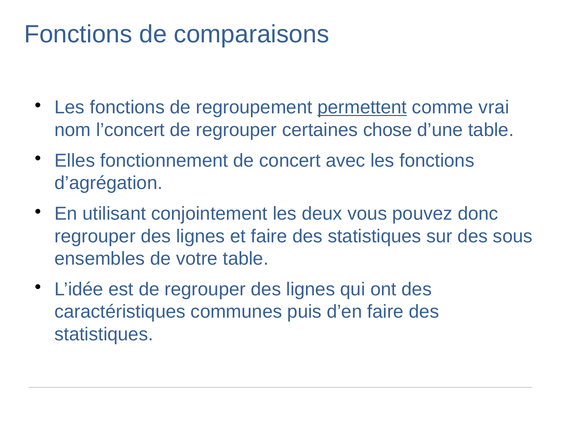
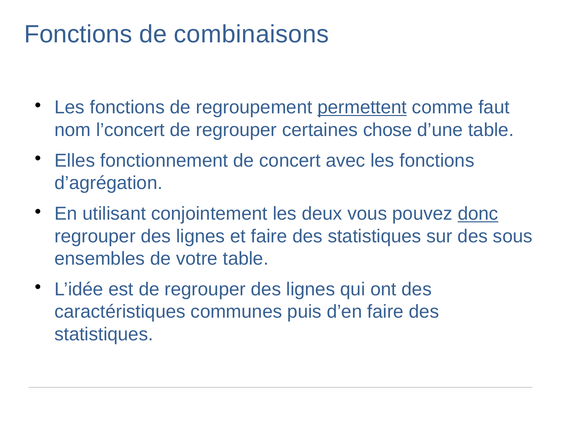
comparaisons: comparaisons -> combinaisons (251, 34)
vrai: vrai -> faut (494, 107)
donc underline: none -> present (478, 214)
